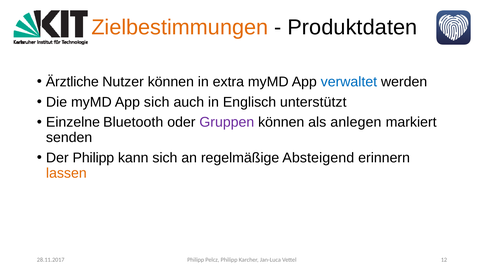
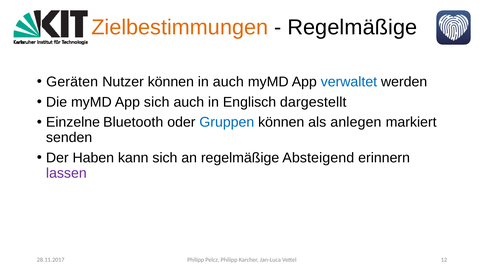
Produktdaten: Produktdaten -> Regelmäßige (352, 27)
Ärztliche: Ärztliche -> Geräten (72, 82)
in extra: extra -> auch (228, 82)
unterstützt: unterstützt -> dargestellt (313, 102)
Gruppen colour: purple -> blue (227, 122)
Der Philipp: Philipp -> Haben (93, 158)
lassen colour: orange -> purple (66, 173)
